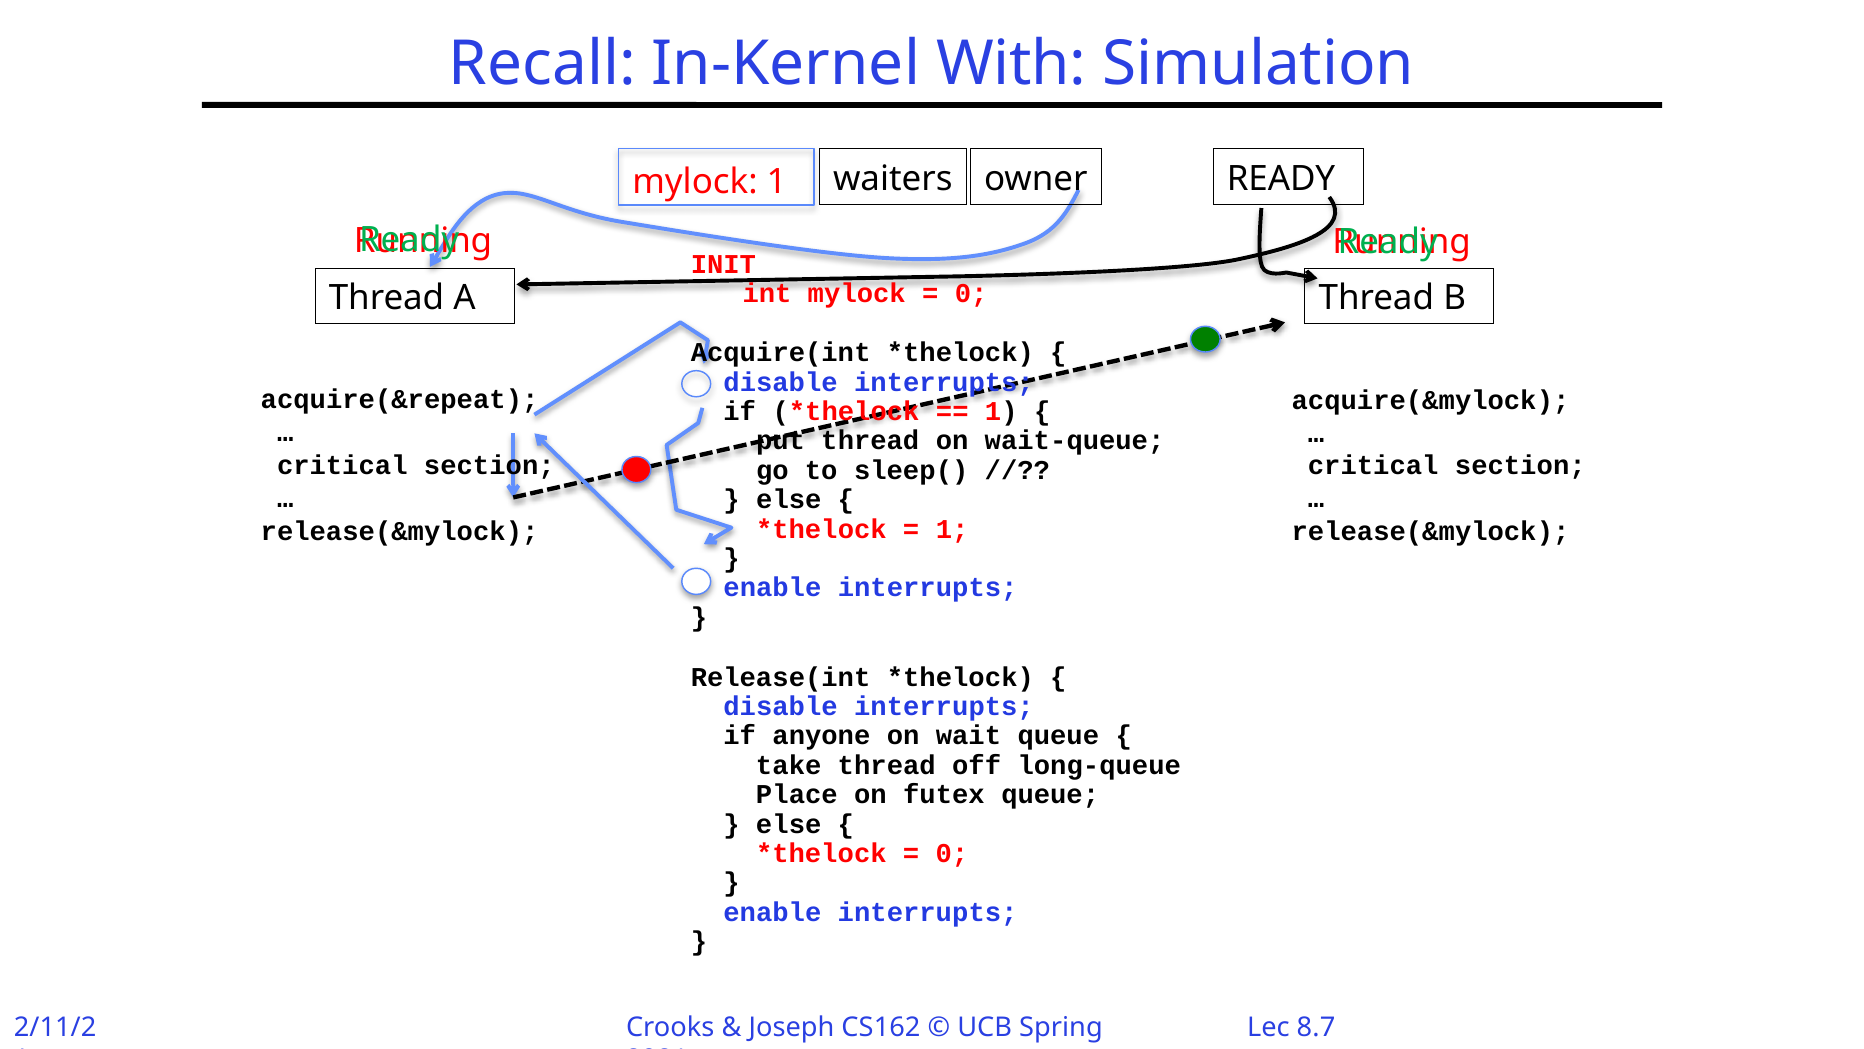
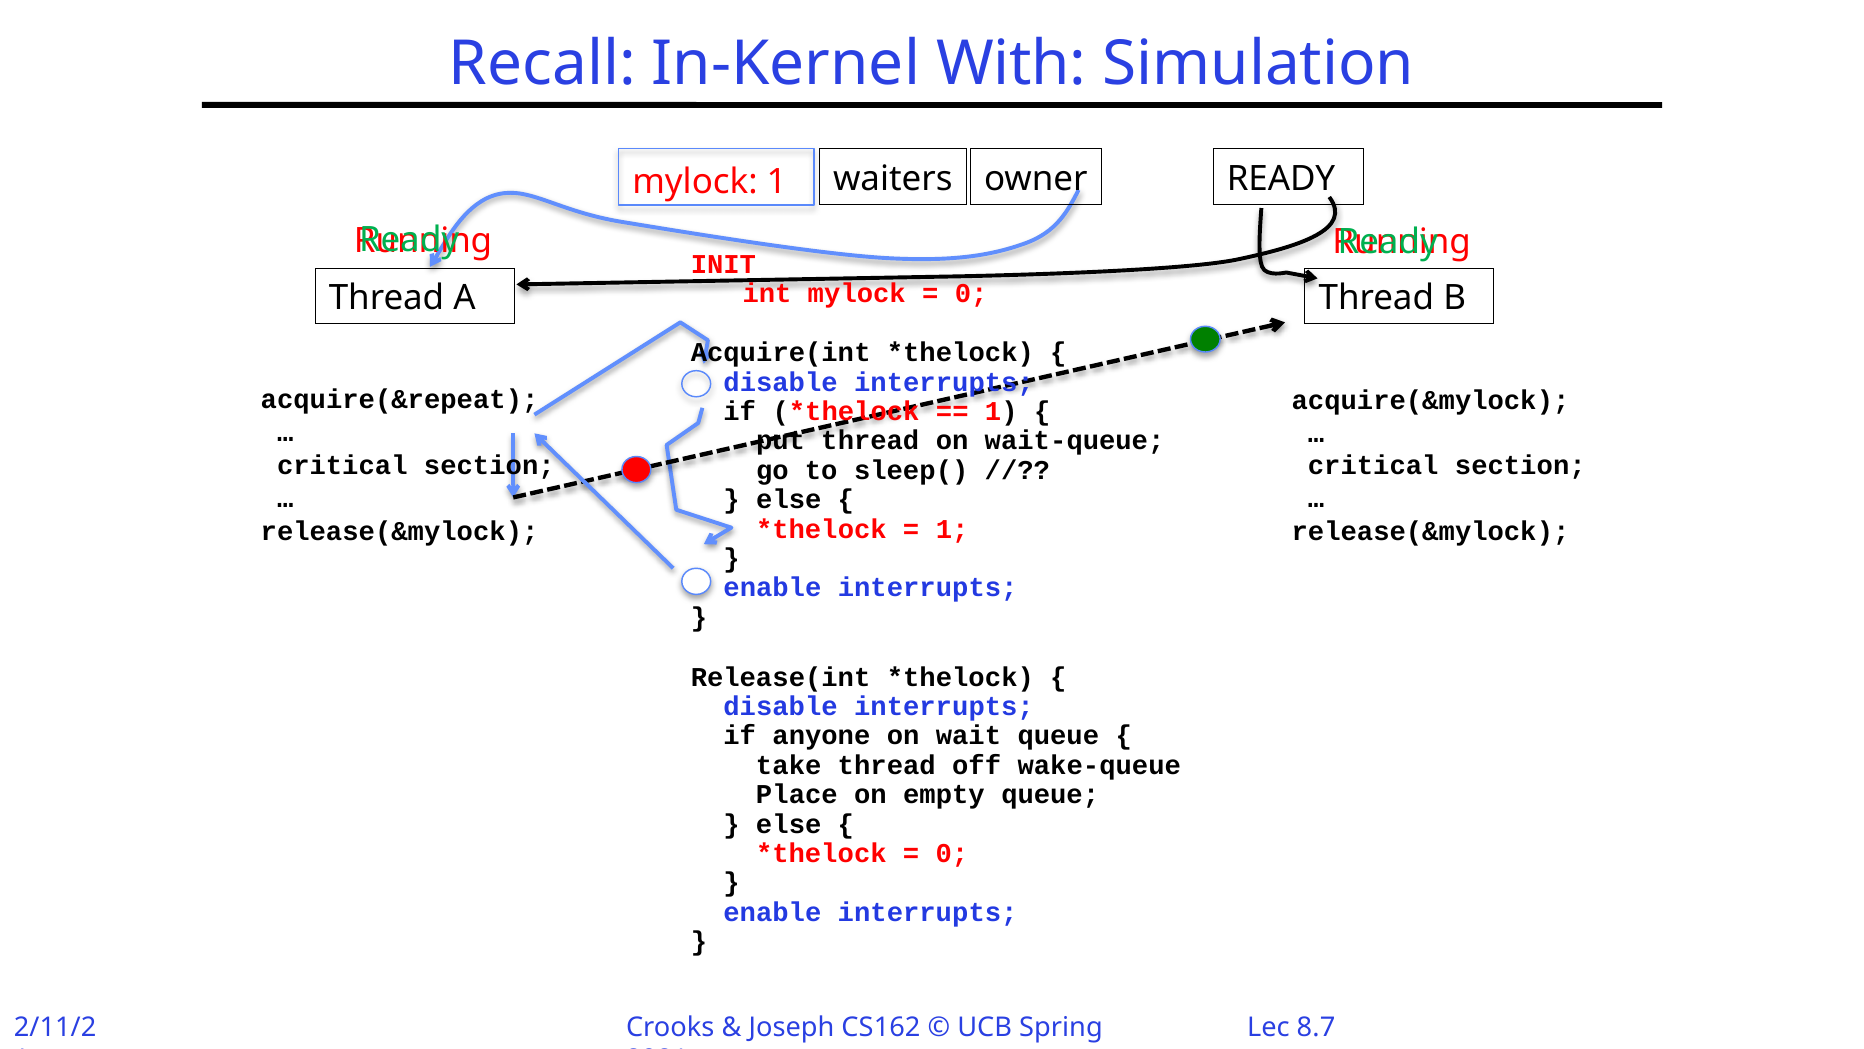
long-queue: long-queue -> wake-queue (1099, 765)
futex: futex -> empty (944, 794)
